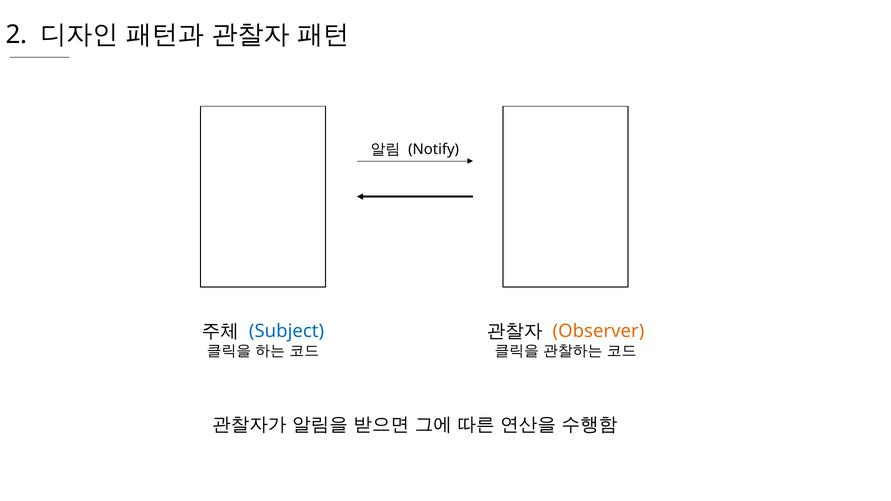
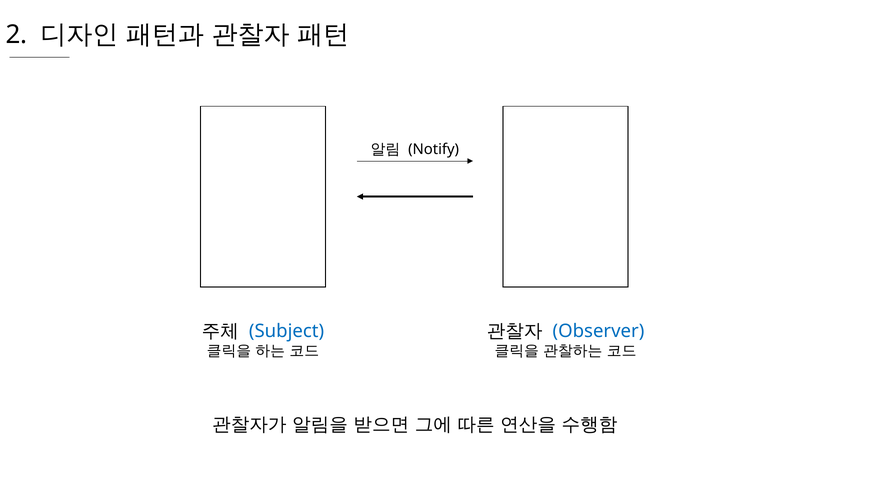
Observer colour: orange -> blue (598, 331)
